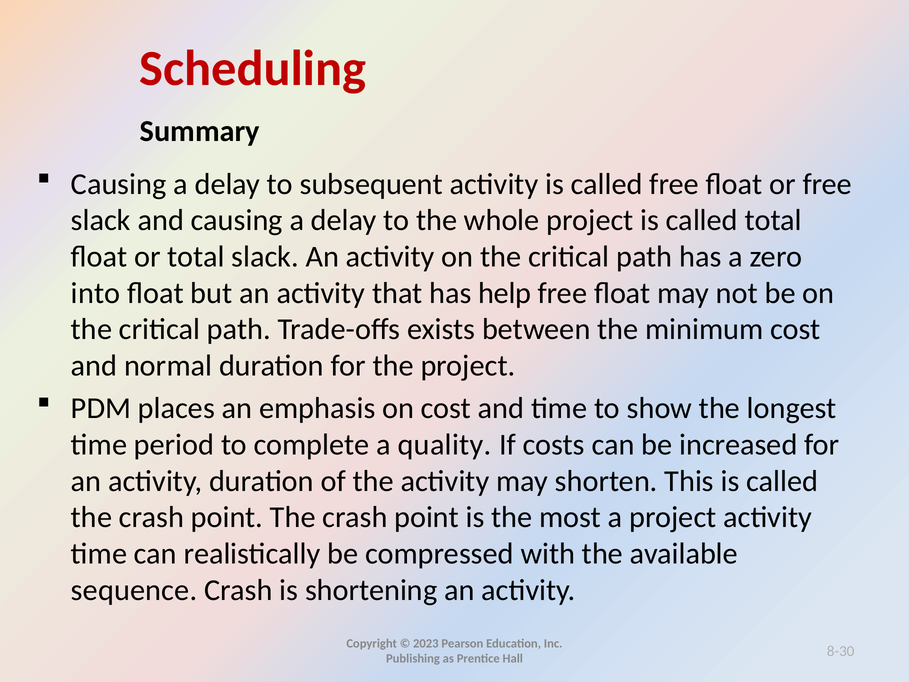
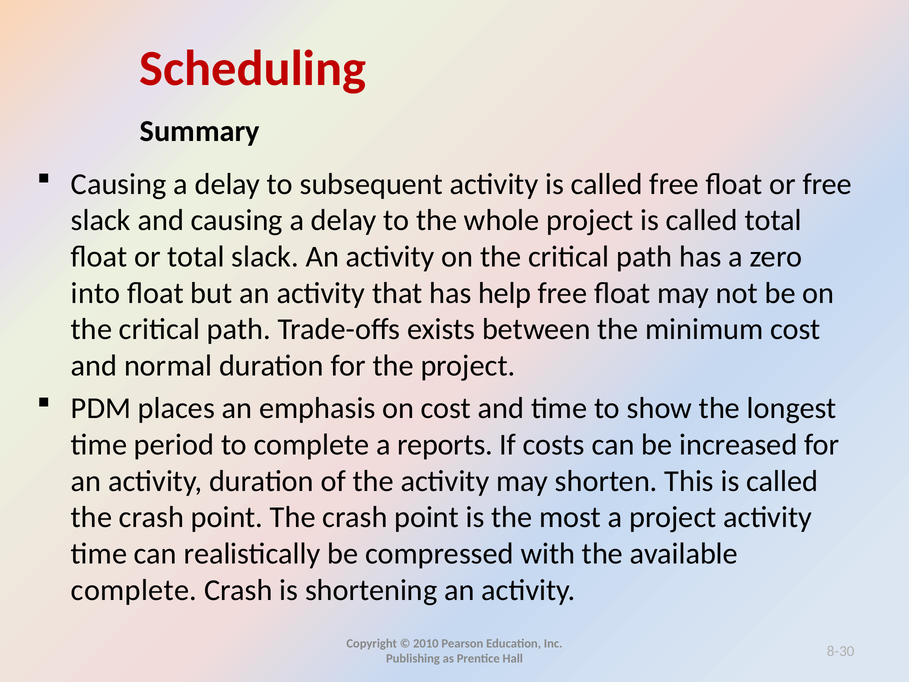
quality: quality -> reports (445, 444)
sequence: sequence -> complete (134, 590)
2023: 2023 -> 2010 (426, 643)
